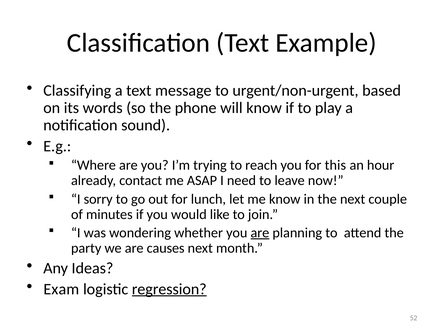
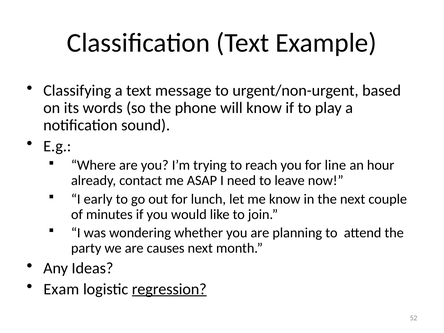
this: this -> line (335, 165)
sorry: sorry -> early (98, 199)
are underline: present -> none (260, 233)
